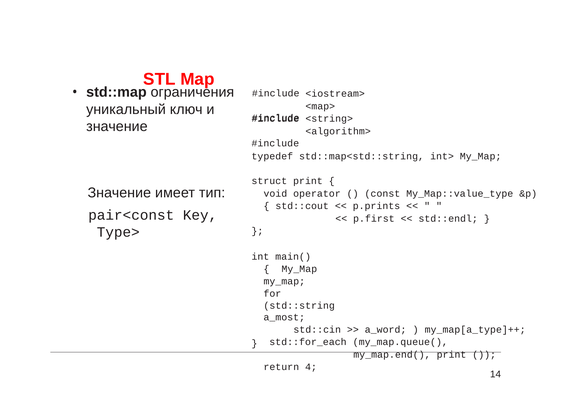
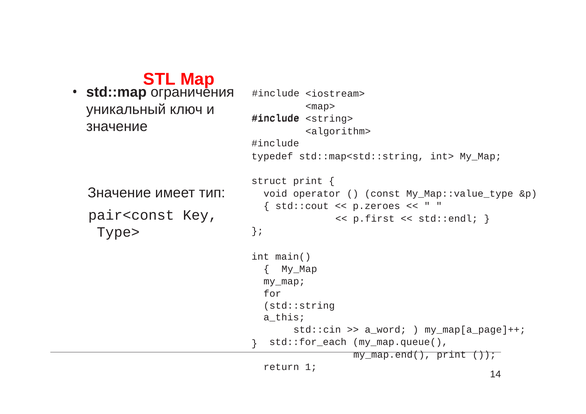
p.prints: p.prints -> p.zeroes (376, 206)
a_most: a_most -> a_this (284, 317)
my_map[a_type]++: my_map[a_type]++ -> my_map[a_page]++ (475, 330)
4: 4 -> 1 (311, 367)
